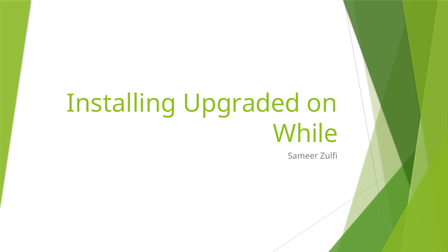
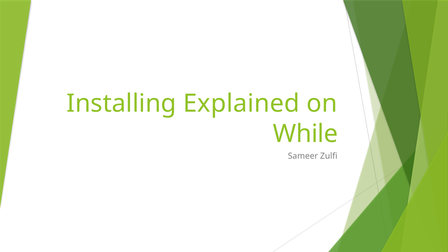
Upgraded: Upgraded -> Explained (241, 104)
